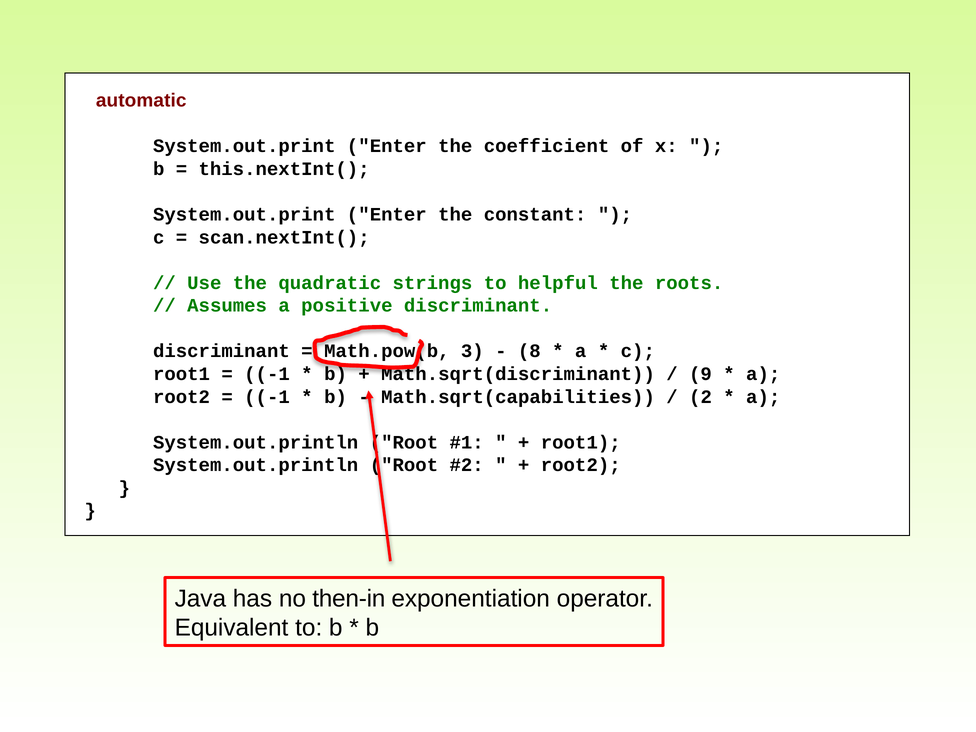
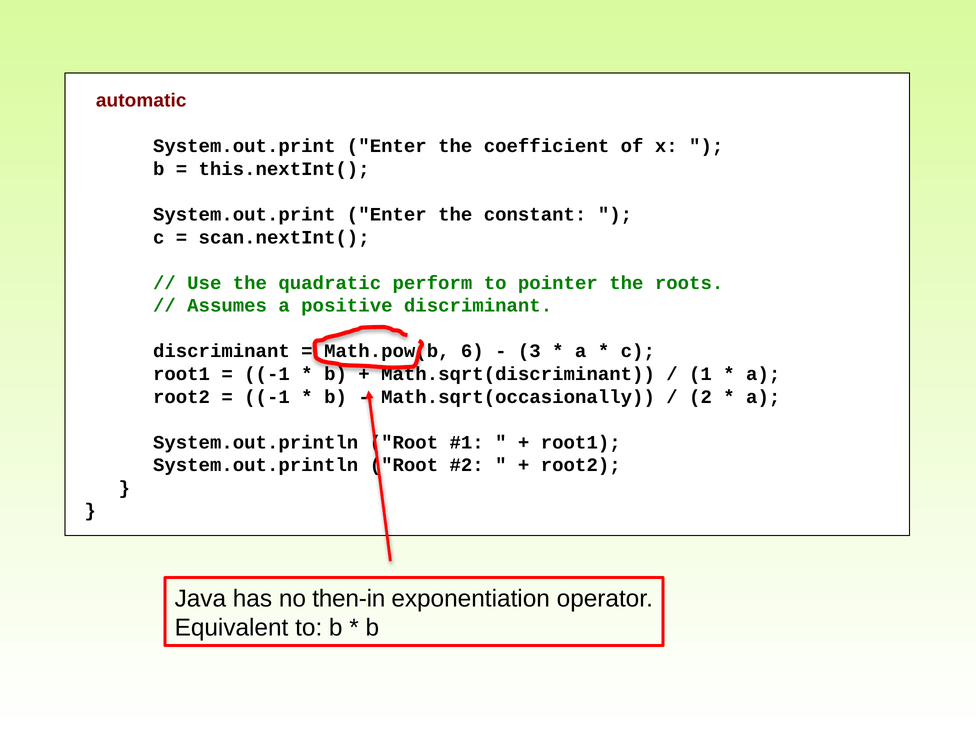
strings: strings -> perform (432, 283)
helpful: helpful -> pointer (558, 283)
3: 3 -> 6 (472, 351)
8: 8 -> 3 (529, 351)
9: 9 -> 1 (700, 374)
Math.sqrt(capabilities: Math.sqrt(capabilities -> Math.sqrt(occasionally (518, 397)
